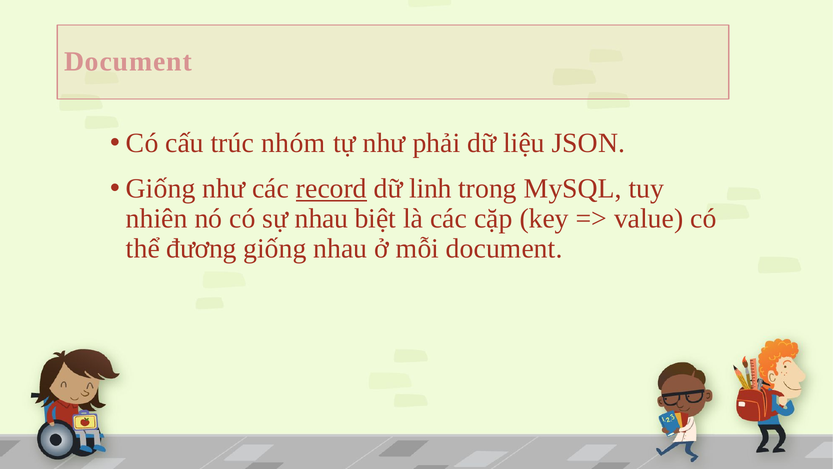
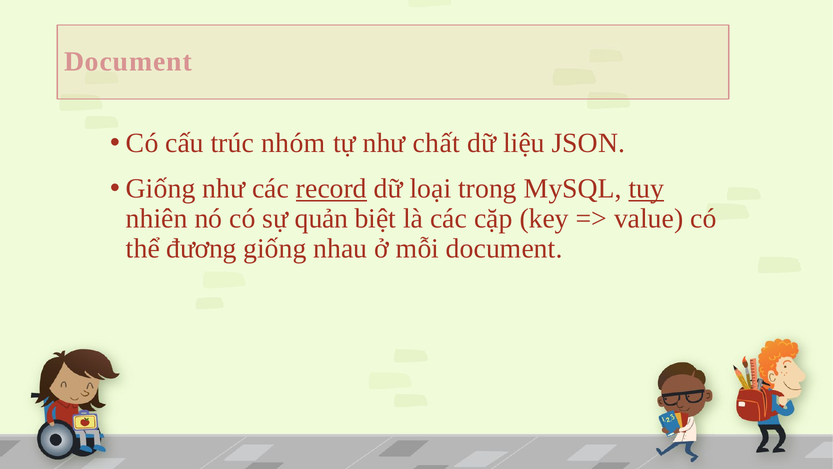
phải: phải -> chất (436, 143)
linh: linh -> loại (431, 189)
tuy underline: none -> present (646, 189)
sự nhau: nhau -> quản (322, 219)
